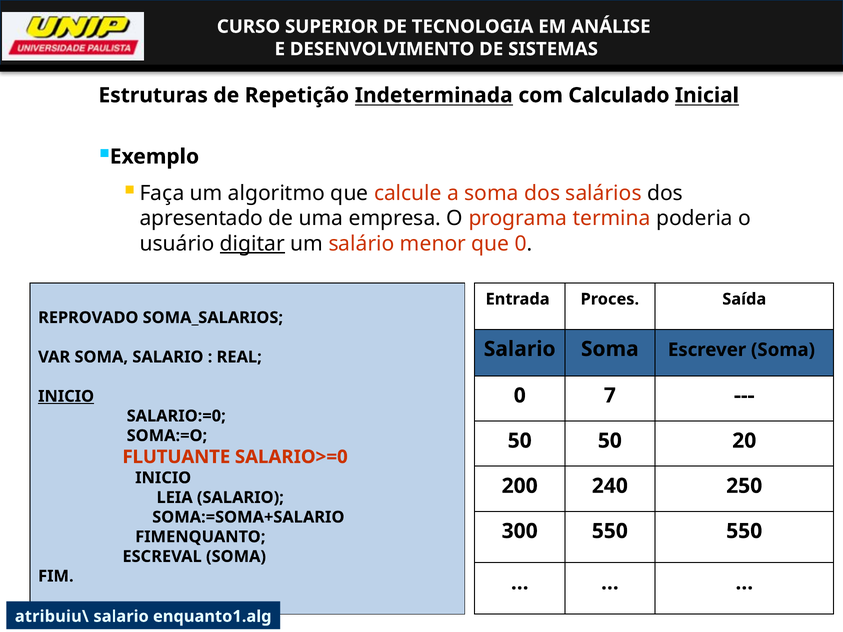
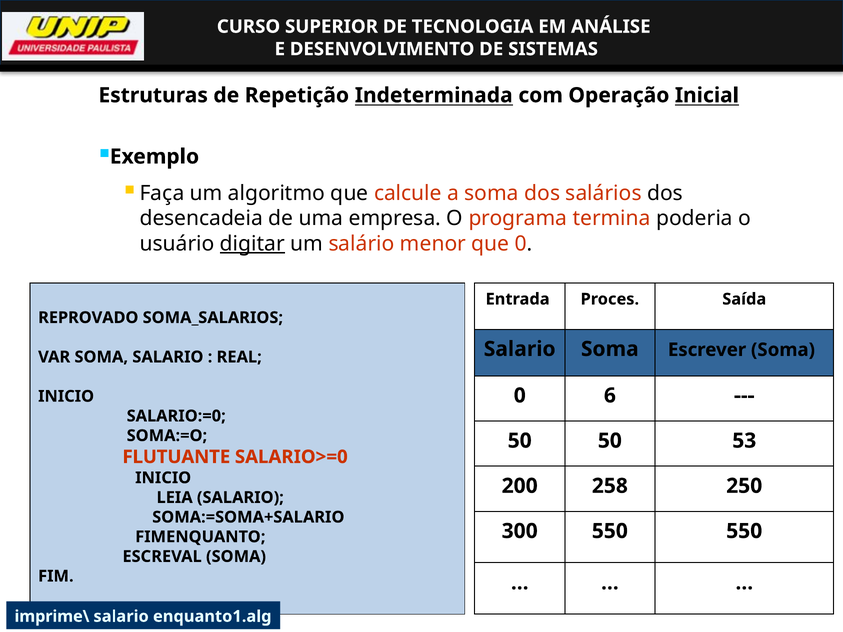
Calculado: Calculado -> Operação (619, 95)
apresentado: apresentado -> desencadeia (201, 219)
7: 7 -> 6 (610, 396)
INICIO underline: present -> none (66, 396)
20: 20 -> 53 (744, 441)
240: 240 -> 258 (610, 486)
atribuiu\: atribuiu\ -> imprime\ (52, 617)
